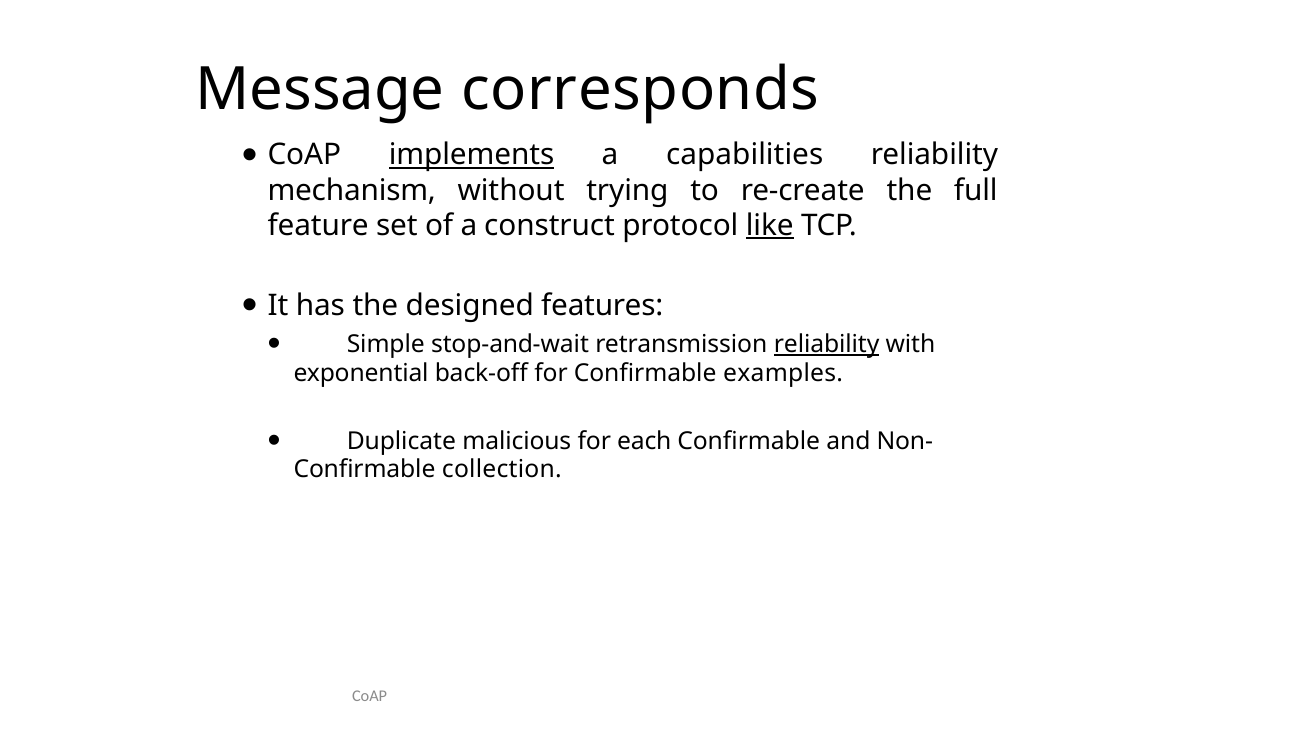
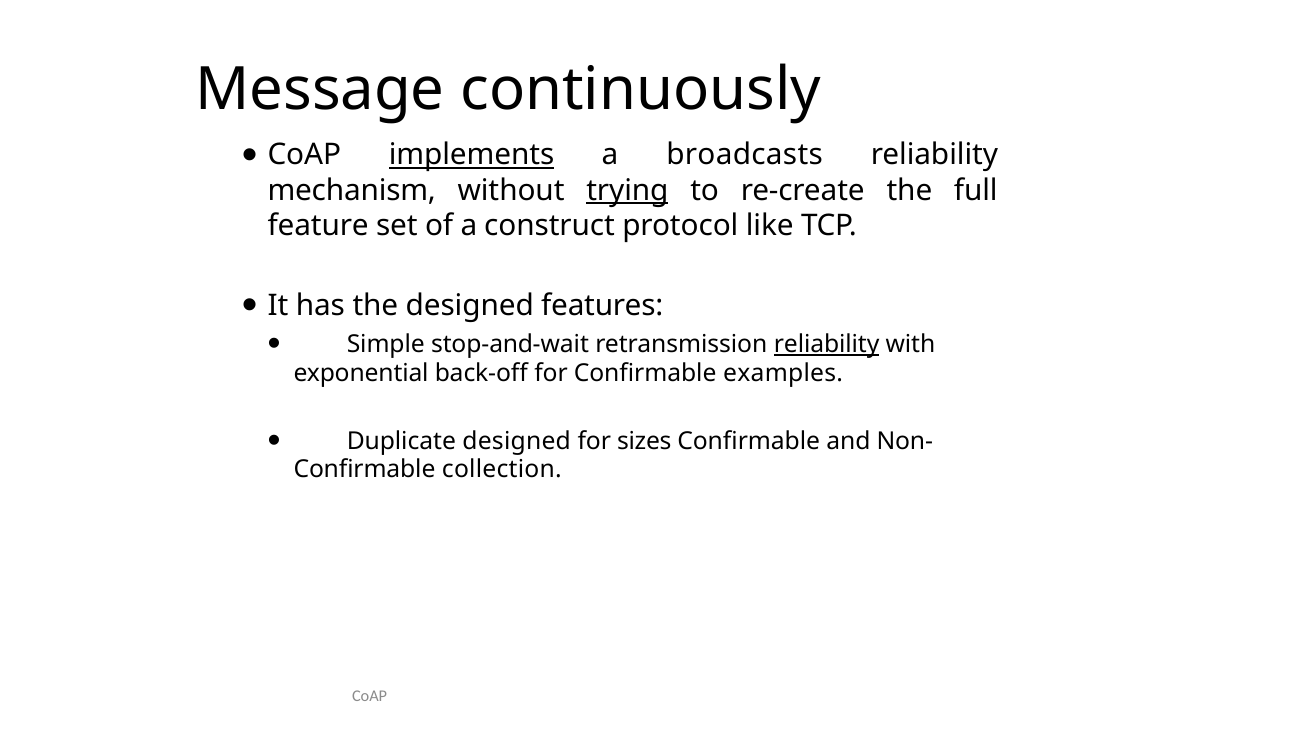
corresponds: corresponds -> continuously (641, 90)
capabilities: capabilities -> broadcasts (745, 155)
trying underline: none -> present (627, 190)
like underline: present -> none (770, 226)
Duplicate malicious: malicious -> designed (517, 441)
each: each -> sizes (644, 441)
